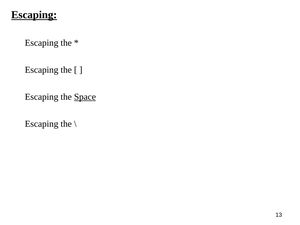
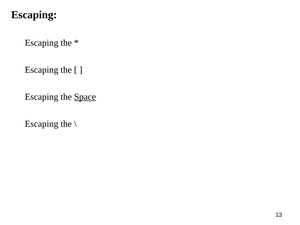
Escaping underline: present -> none (34, 15)
